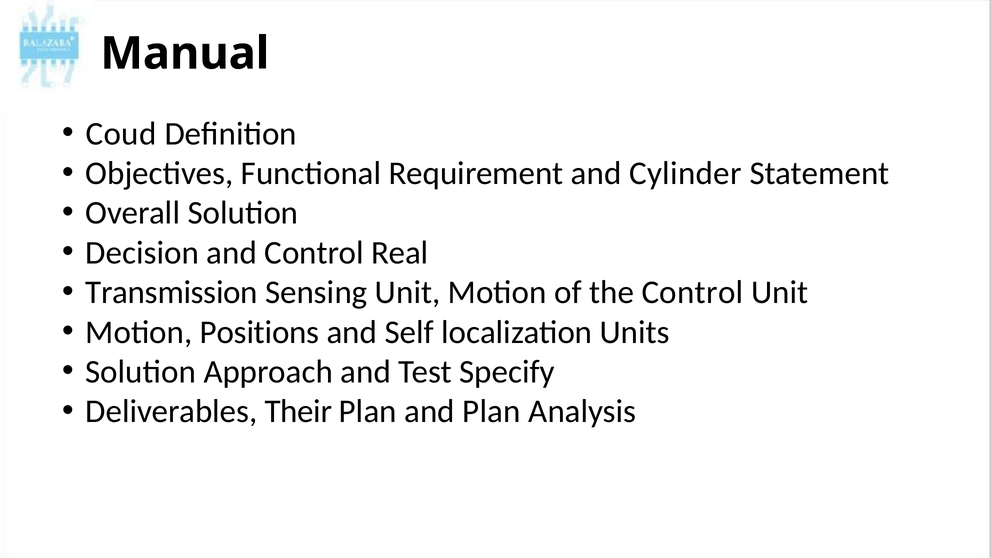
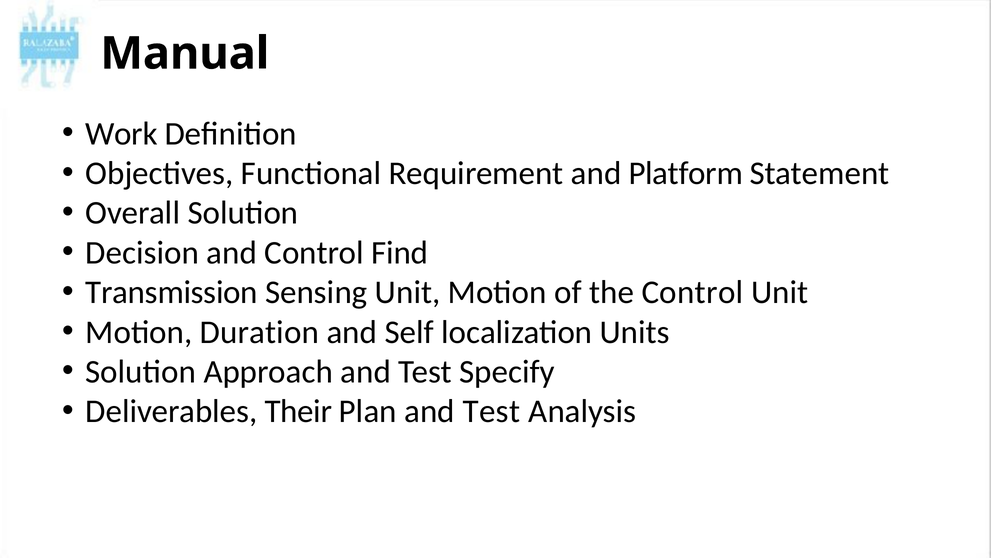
Coud: Coud -> Work (121, 134)
Cylinder: Cylinder -> Platform (686, 173)
Real: Real -> Find (400, 252)
Positions: Positions -> Duration (259, 332)
Plan and Plan: Plan -> Test (491, 411)
